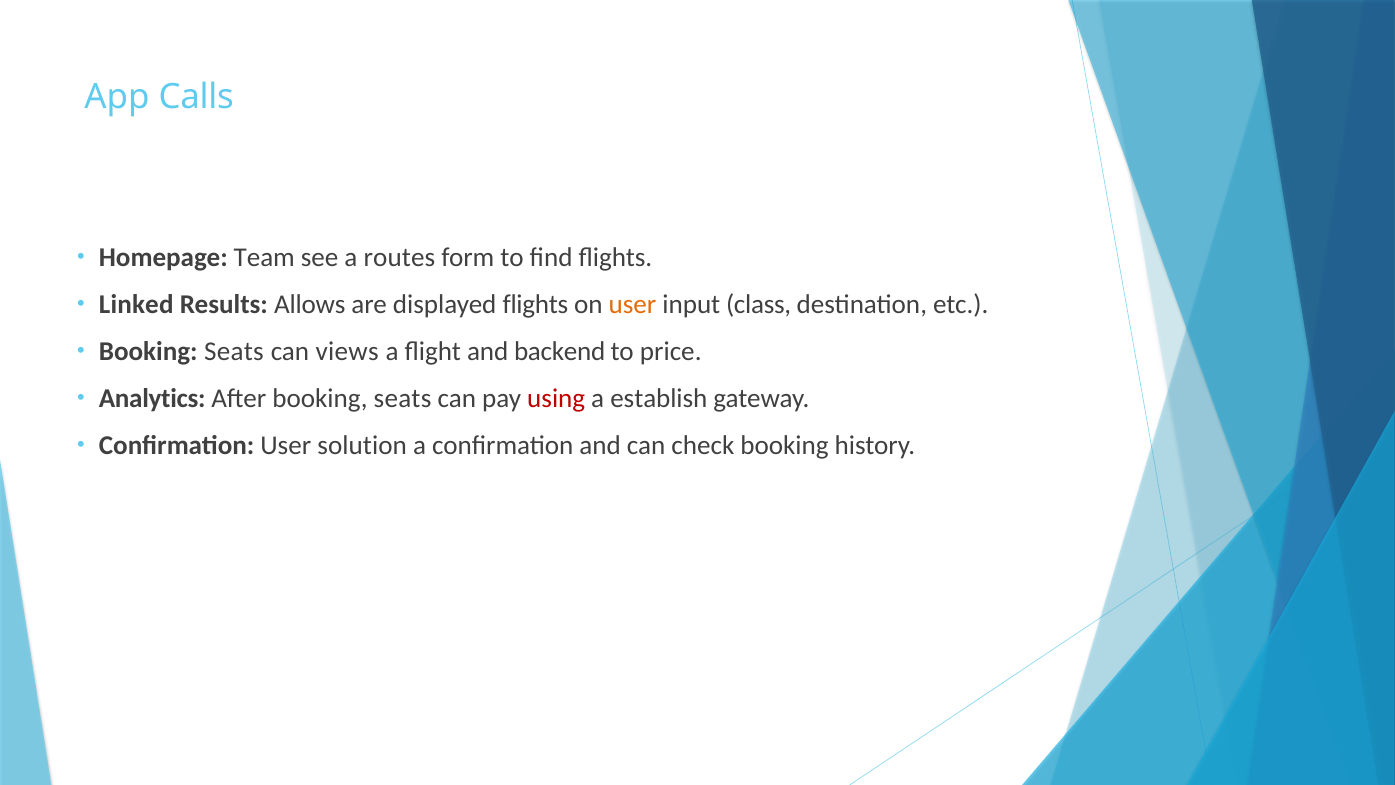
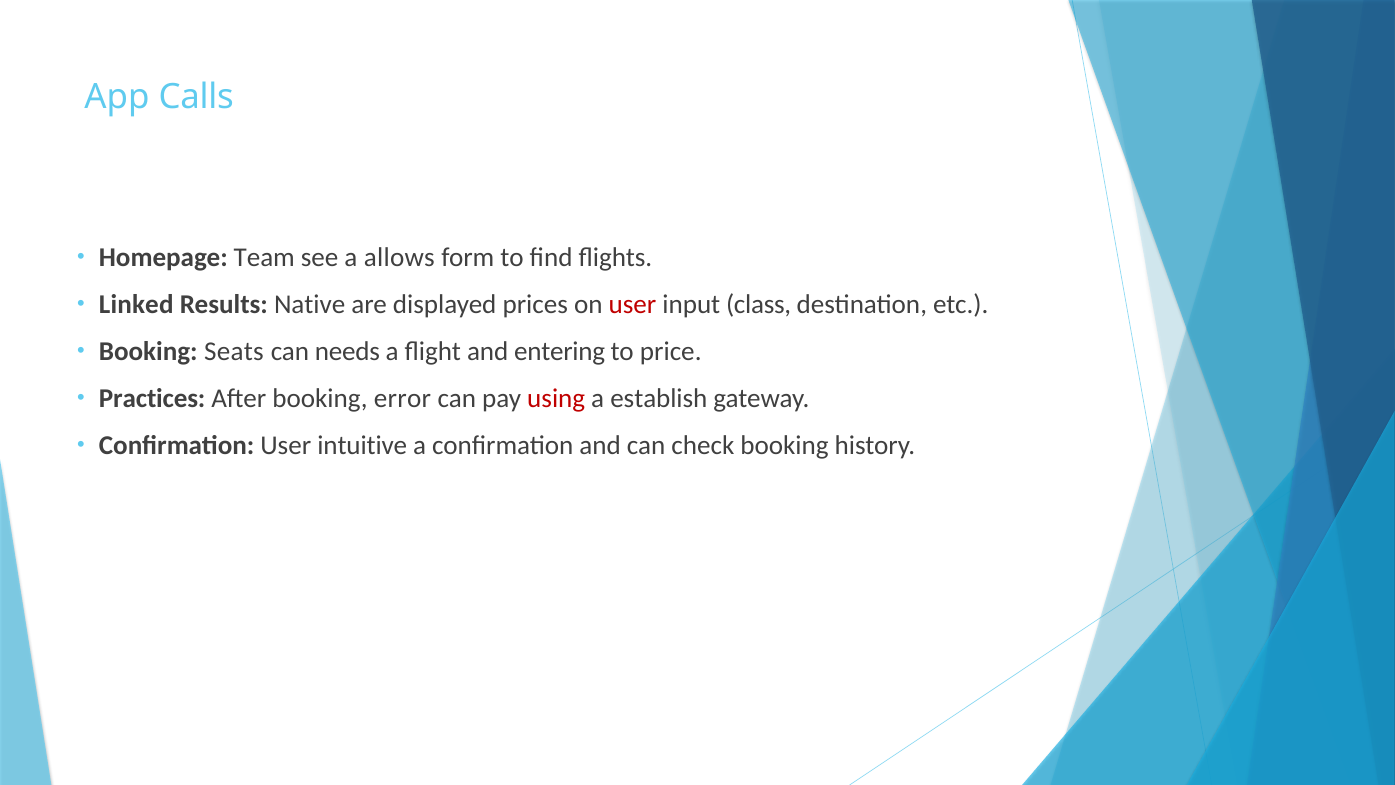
routes: routes -> allows (399, 258)
Allows: Allows -> Native (310, 305)
displayed flights: flights -> prices (535, 305)
user colour: orange -> red (633, 305)
views: views -> needs (347, 352)
backend: backend -> entering (560, 352)
Analytics: Analytics -> Practices (152, 399)
After booking seats: seats -> error (403, 399)
solution: solution -> intuitive (362, 446)
